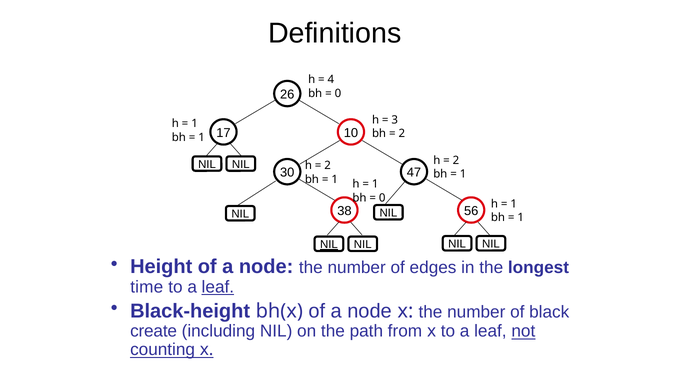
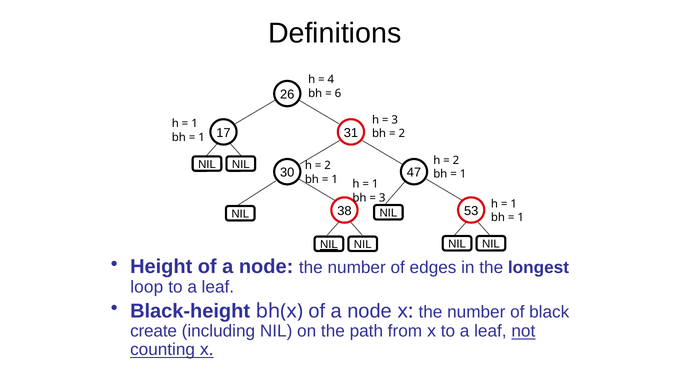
0: 0 -> 6 (338, 93)
10: 10 -> 31 (351, 133)
0: 0 -> 3 (382, 197)
56: 56 -> 53 (471, 211)
time: time -> loop (147, 287)
leaf underline: present -> none (218, 287)
